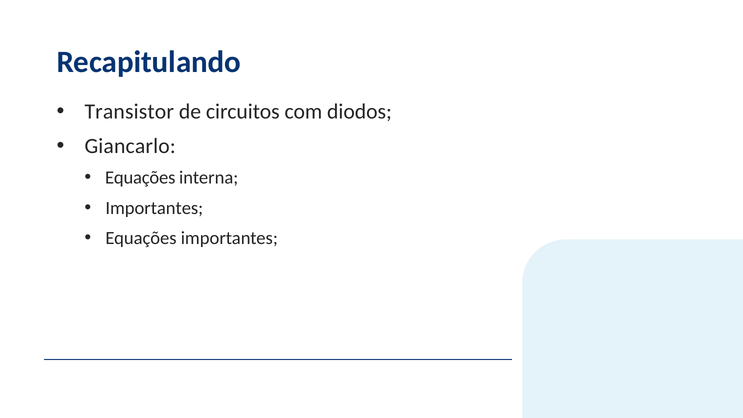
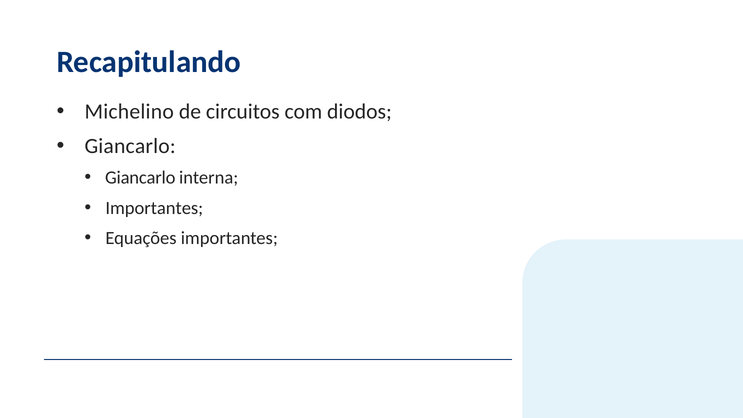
Transistor: Transistor -> Michelino (129, 112)
Equações: Equações -> Giancarlo (140, 178)
